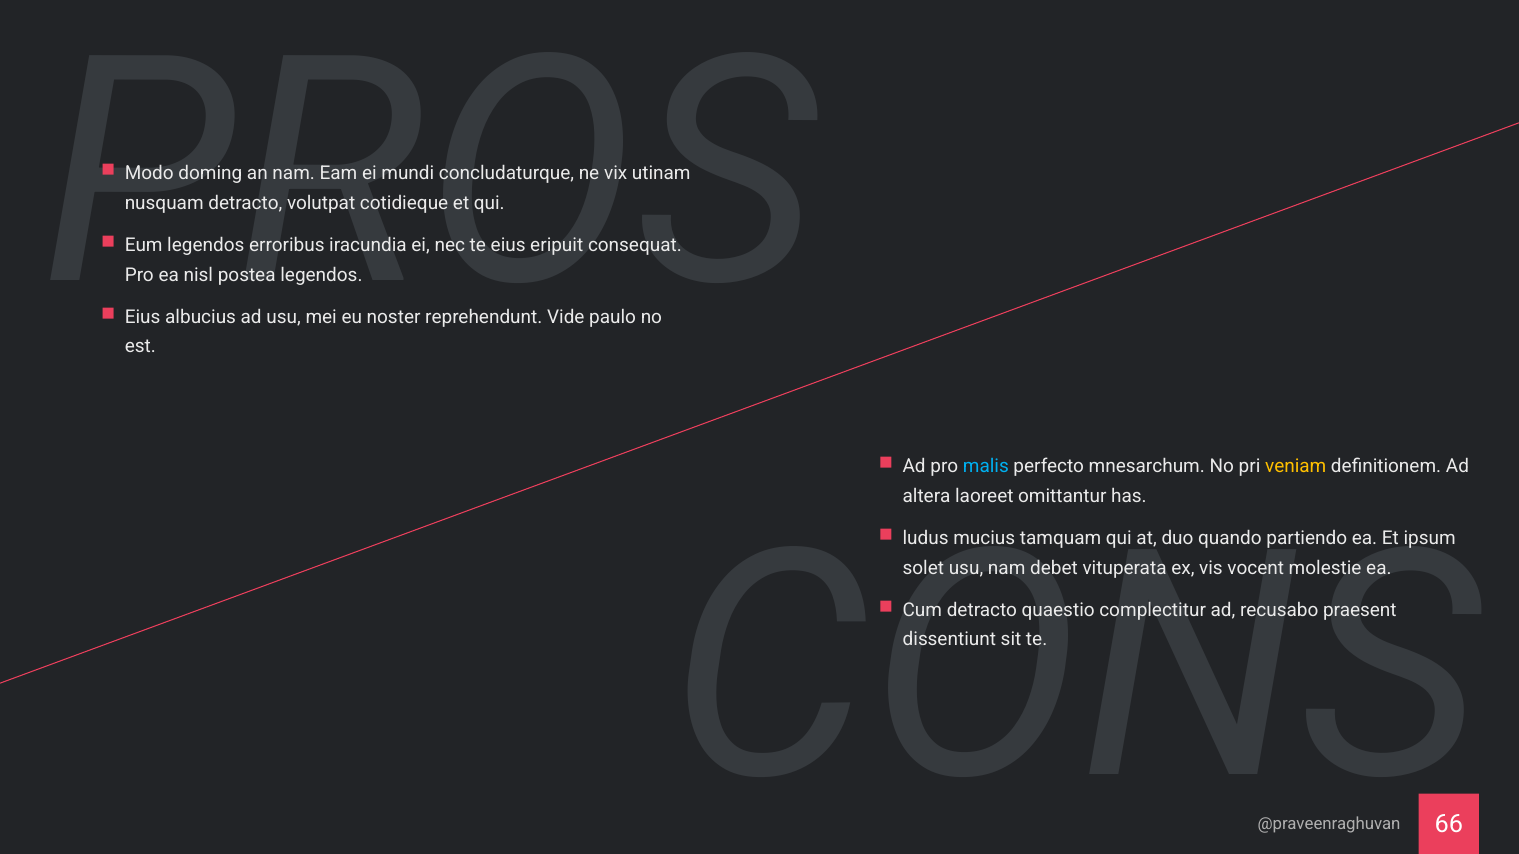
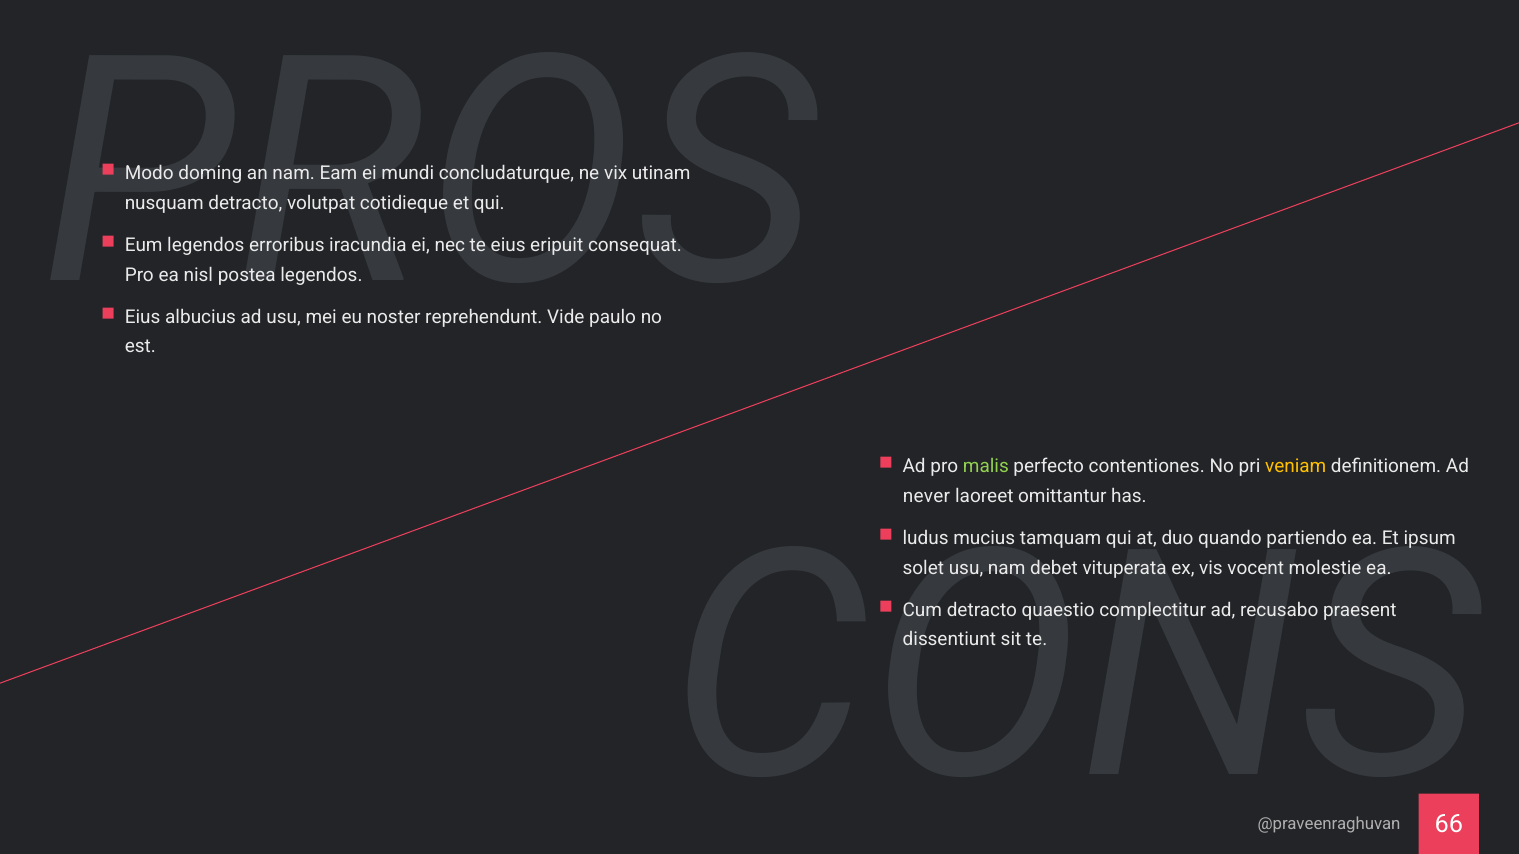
malis colour: light blue -> light green (986, 467)
mnesarchum: mnesarchum -> contentiones (1147, 467)
altera: altera -> never (926, 496)
